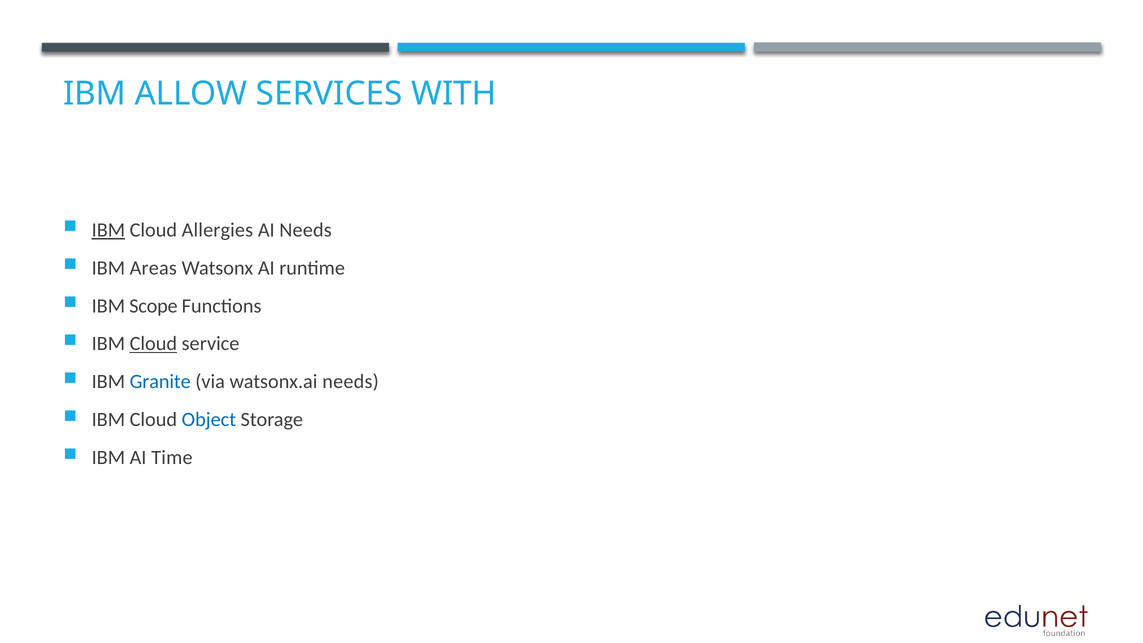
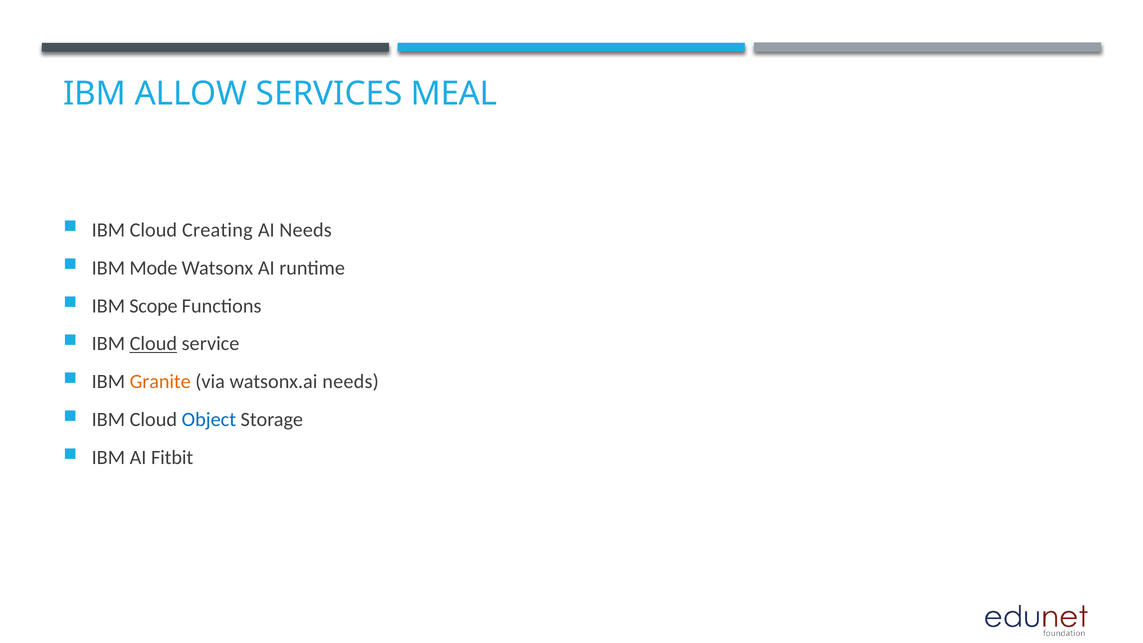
WITH: WITH -> MEAL (454, 94)
IBM underline: present -> none (108, 230)
Allergies: Allergies -> Creating (217, 230)
Areas: Areas -> Mode (153, 268)
Granite colour: blue -> orange (160, 382)
Time: Time -> Fitbit (172, 458)
